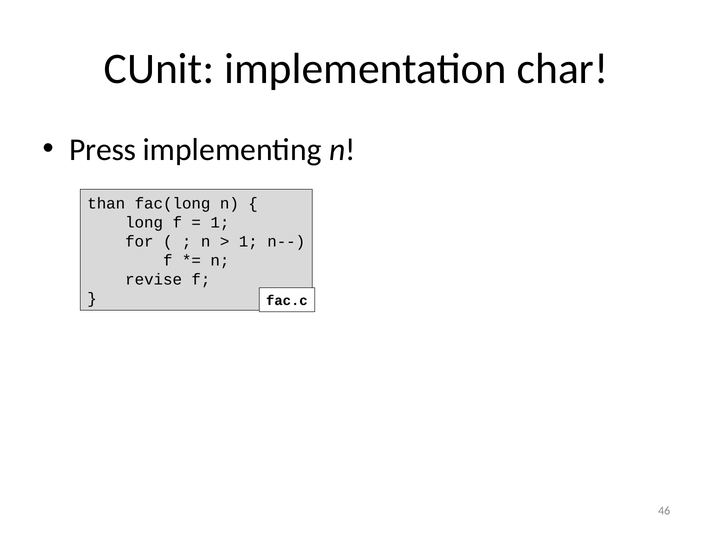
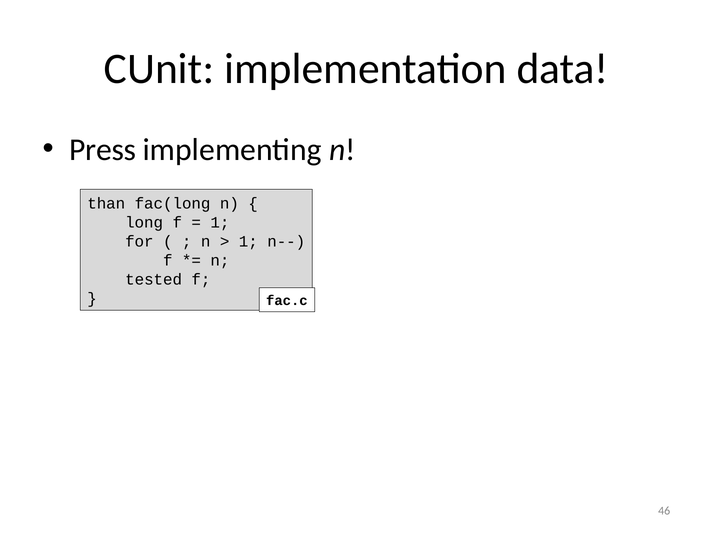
char: char -> data (563, 69)
revise: revise -> tested (154, 279)
